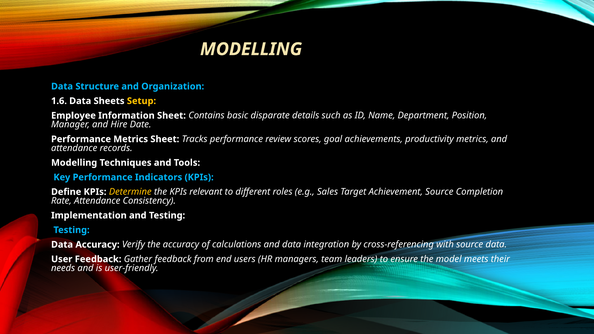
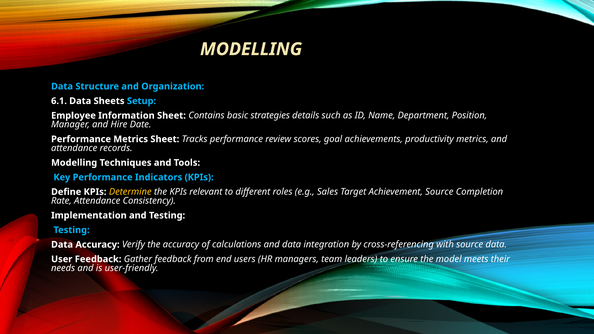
1.6: 1.6 -> 6.1 (59, 101)
Setup colour: yellow -> light blue (141, 101)
disparate: disparate -> strategies (270, 116)
